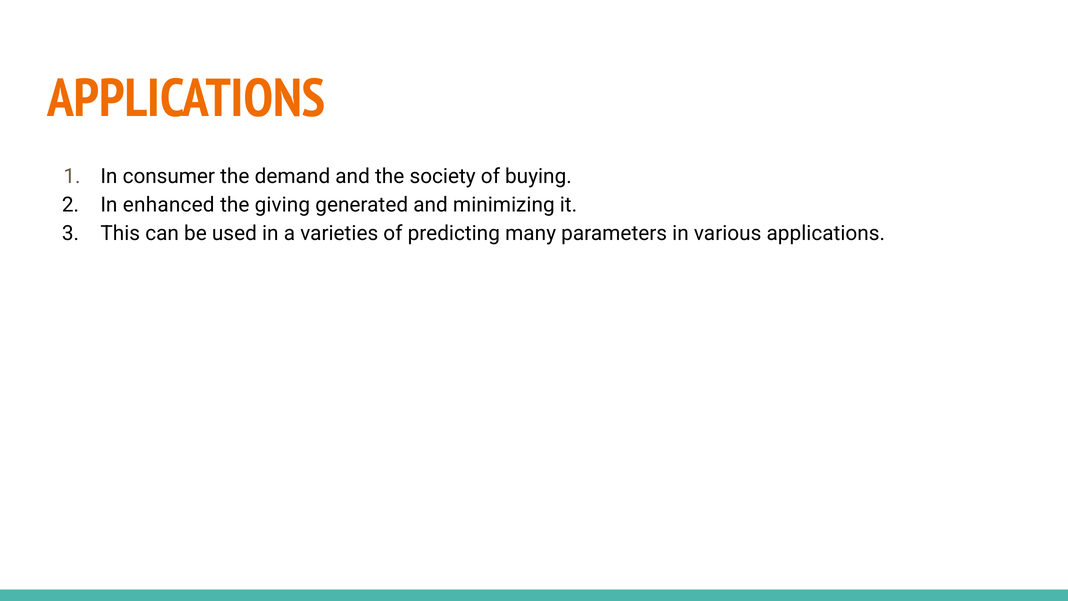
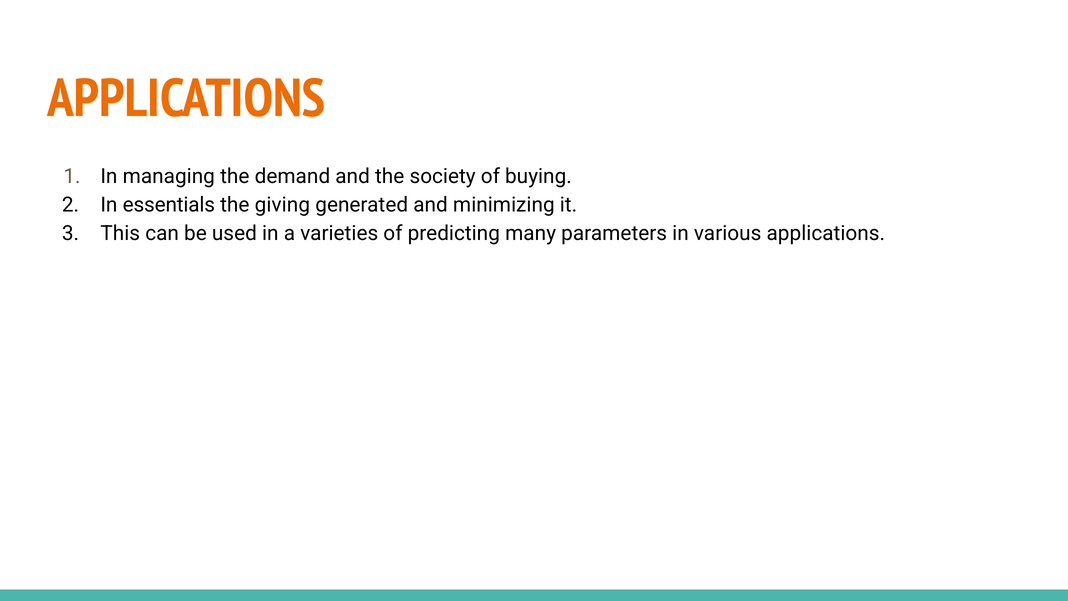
consumer: consumer -> managing (169, 176)
enhanced: enhanced -> essentials (169, 205)
